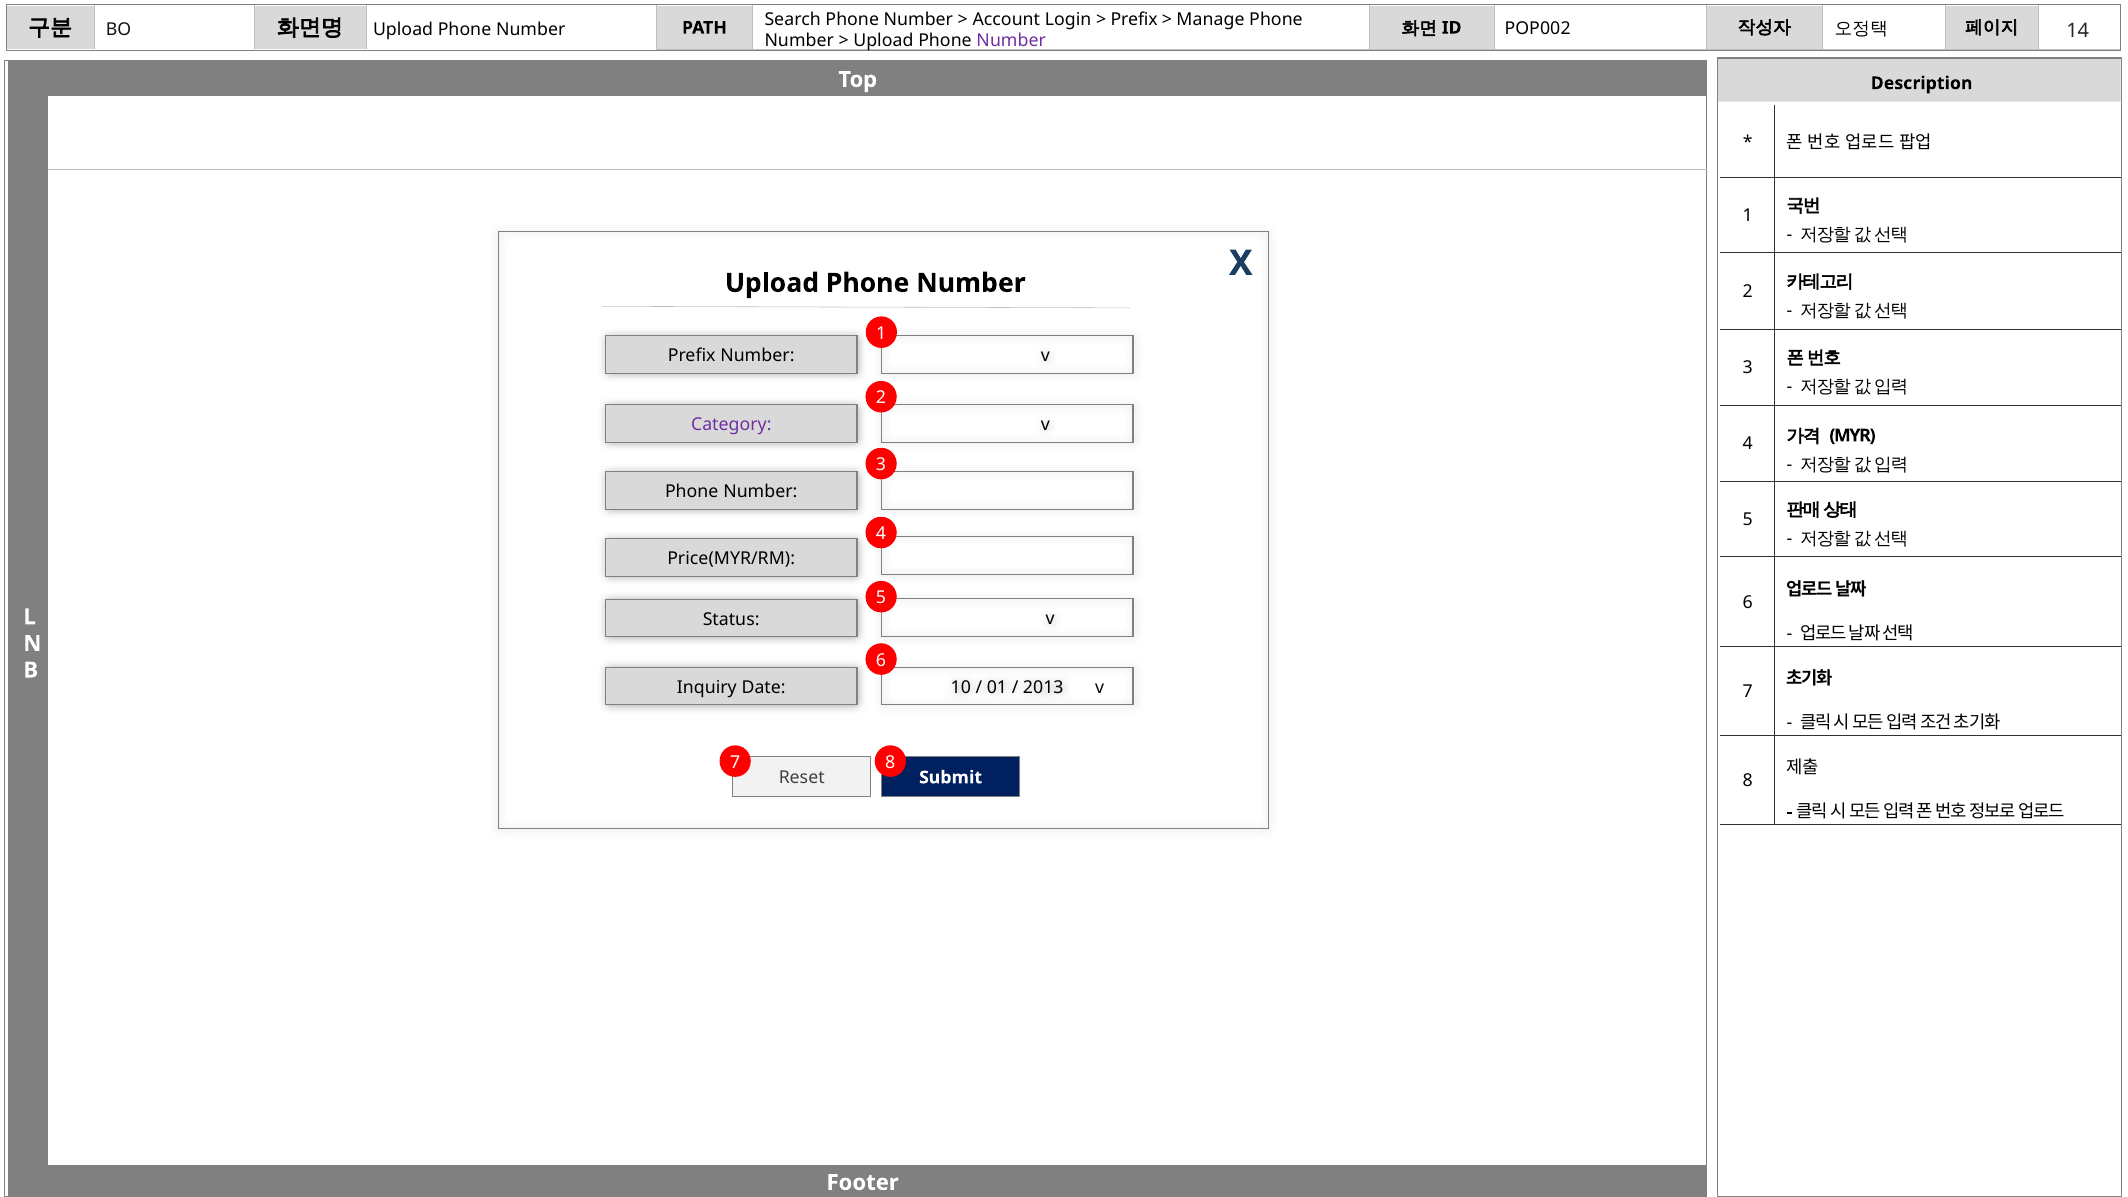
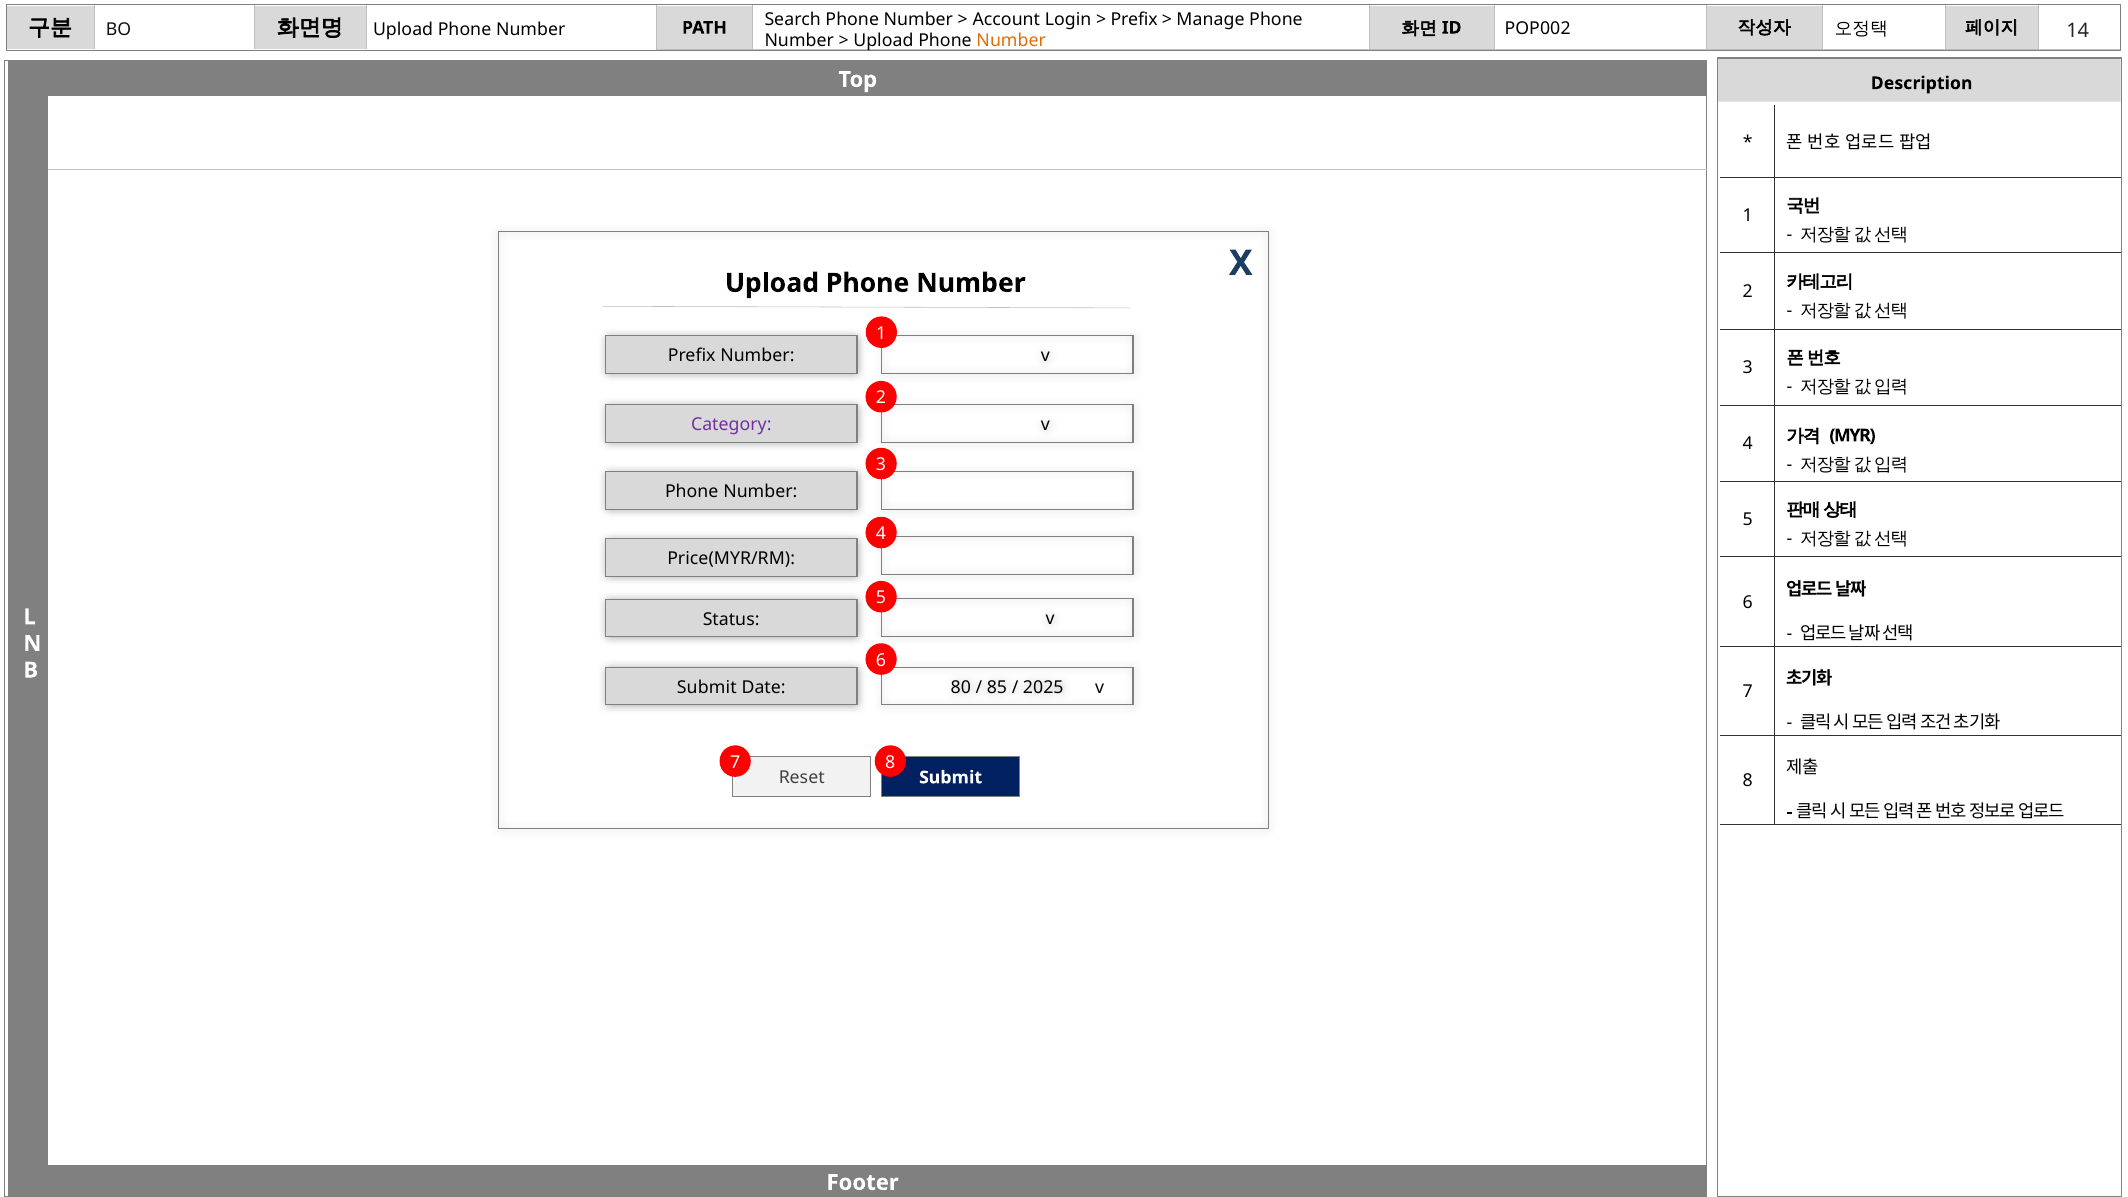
Number colour: purple -> orange (1011, 41)
Inquiry: Inquiry -> Submit (707, 687)
10: 10 -> 80 (961, 687)
01: 01 -> 85 (997, 687)
2013: 2013 -> 2025 (1043, 687)
